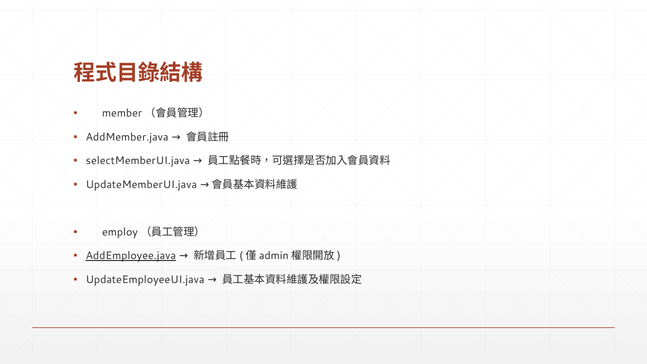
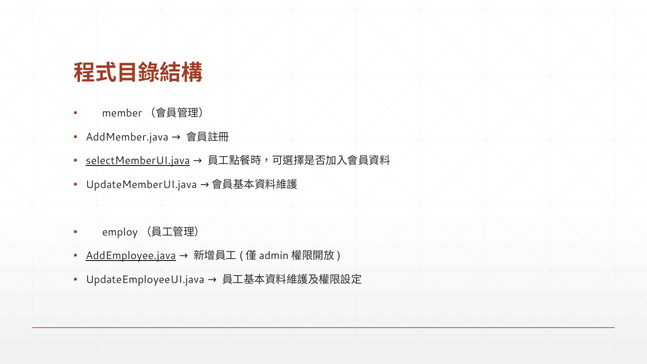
selectMemberUI.java underline: none -> present (138, 161)
